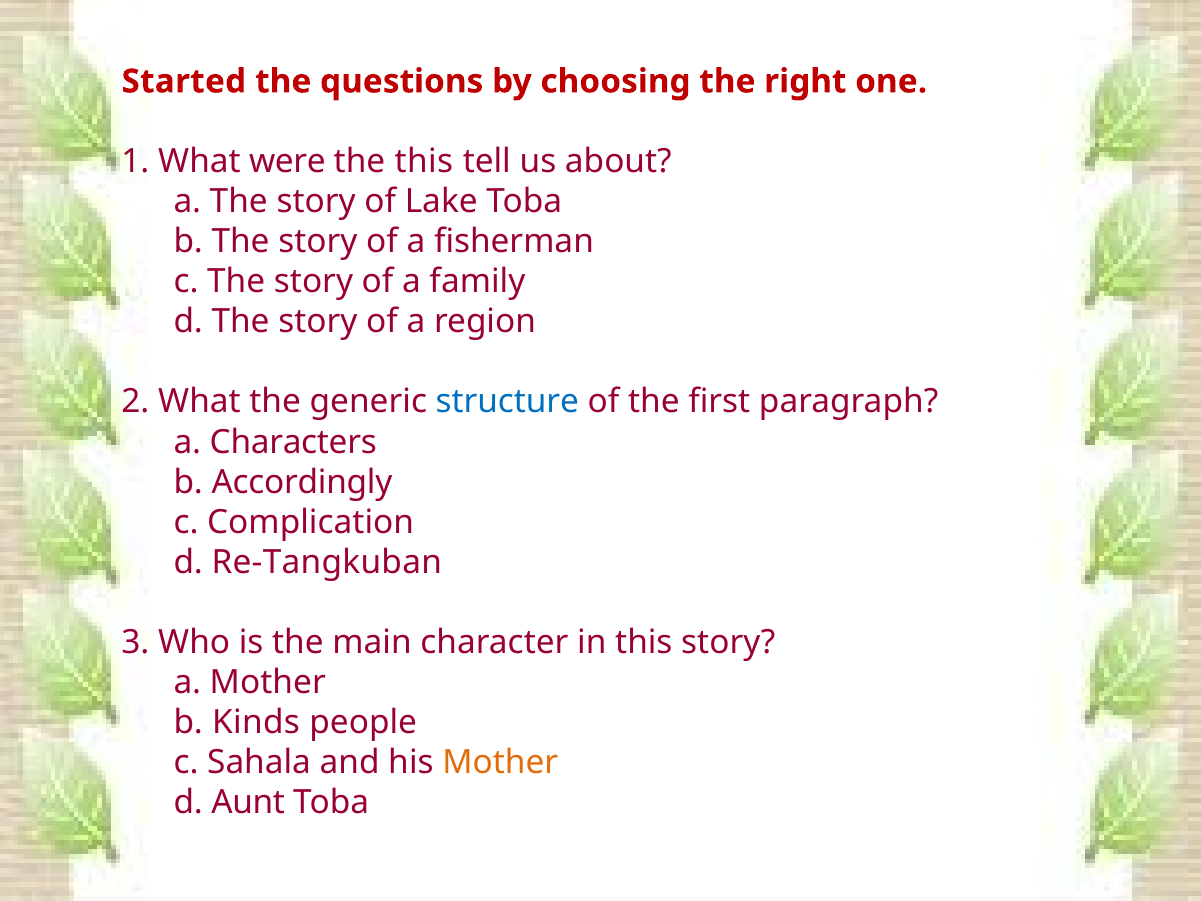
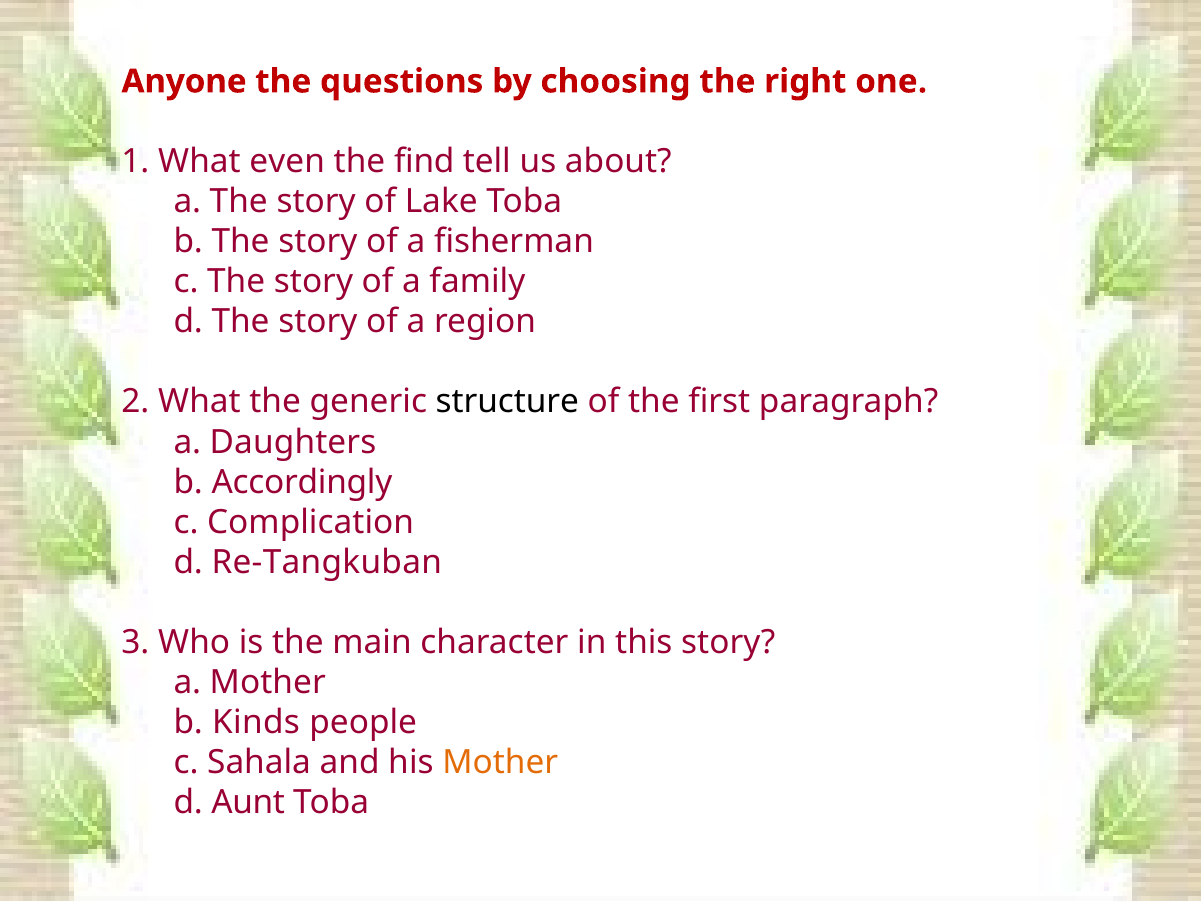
Started: Started -> Anyone (184, 81)
were: were -> even (287, 162)
the this: this -> find (424, 162)
structure colour: blue -> black (507, 402)
Characters: Characters -> Daughters (293, 442)
